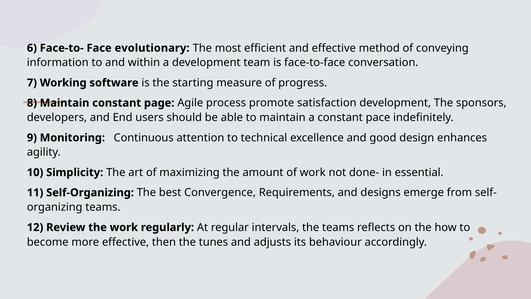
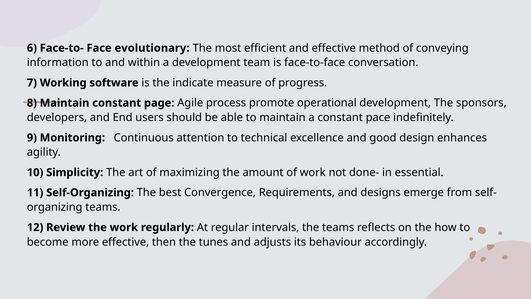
starting: starting -> indicate (193, 83)
satisfaction: satisfaction -> operational (327, 103)
